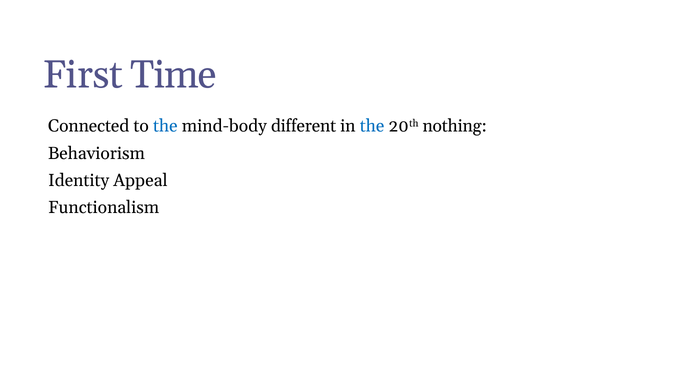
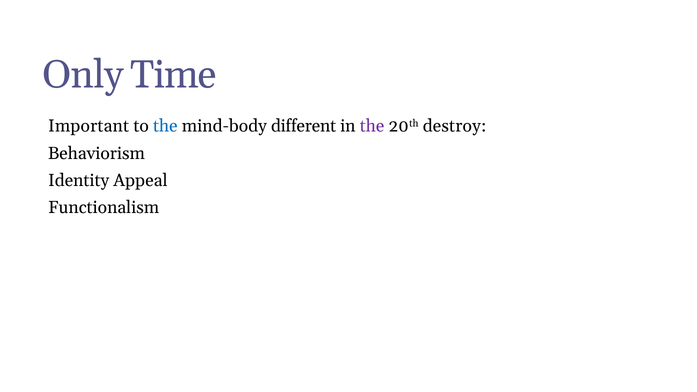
First: First -> Only (83, 75)
Connected: Connected -> Important (89, 126)
the colour: blue -> purple (372, 126)
nothing: nothing -> destroy (454, 126)
